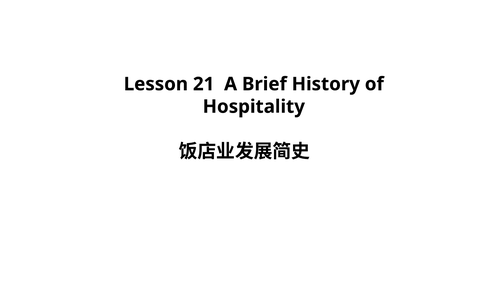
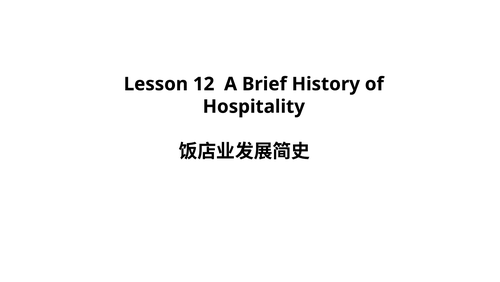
21: 21 -> 12 (204, 84)
